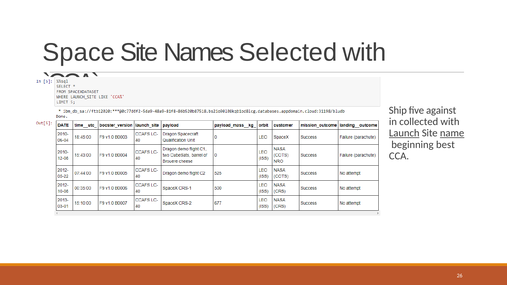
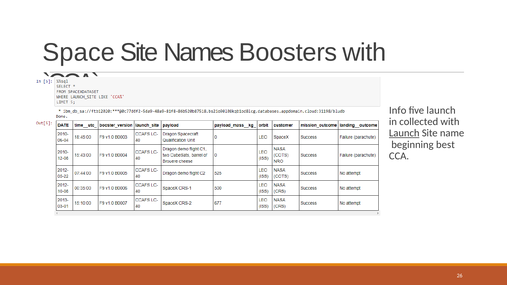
Selected: Selected -> Boosters (288, 52)
Ship: Ship -> Info (398, 110)
five against: against -> launch (441, 110)
name underline: present -> none (452, 133)
